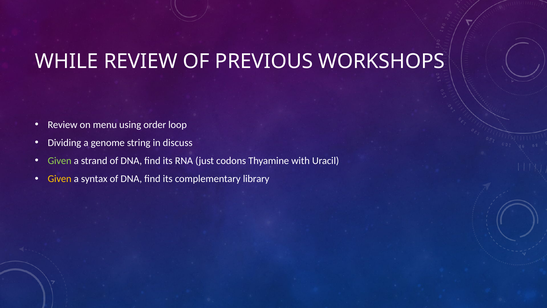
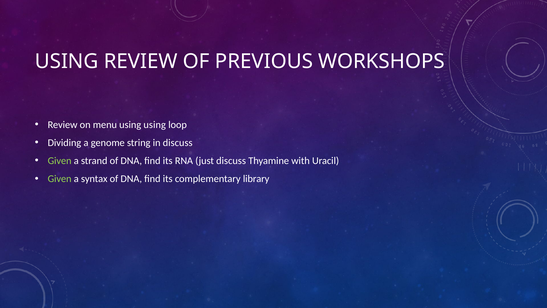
WHILE: WHILE -> USING (67, 61)
using order: order -> using (155, 125)
just codons: codons -> discuss (231, 161)
Given colour: yellow -> light green (60, 179)
